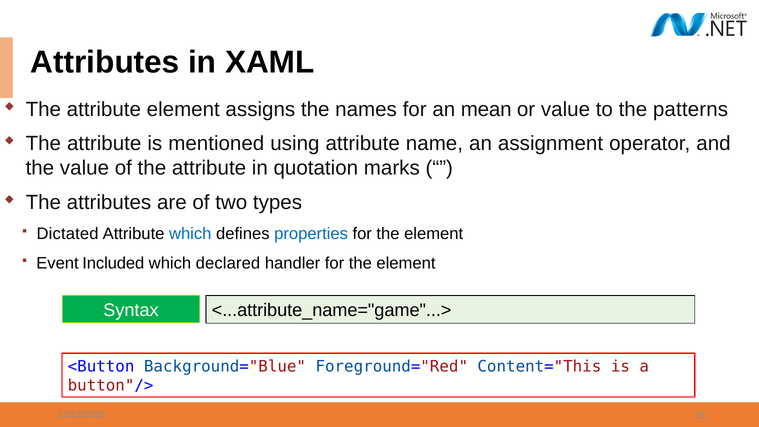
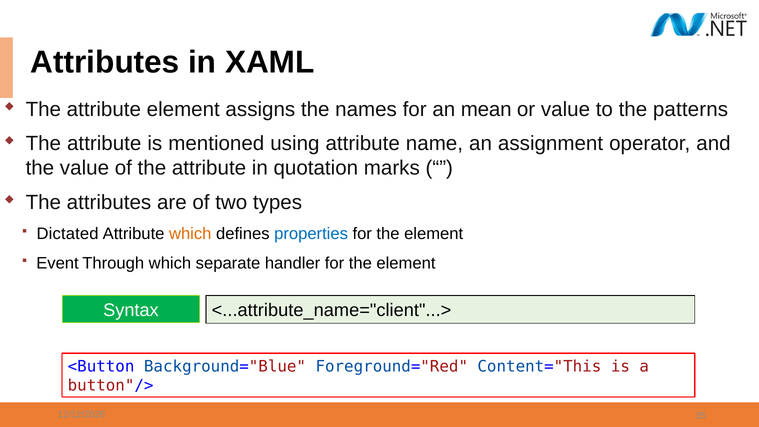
which colour: blue -> orange (190, 234)
Included: Included -> Through (113, 263)
declared: declared -> separate (228, 263)
<...attribute_name="game"...>: <...attribute_name="game"...> -> <...attribute_name="client"...> (332, 310)
